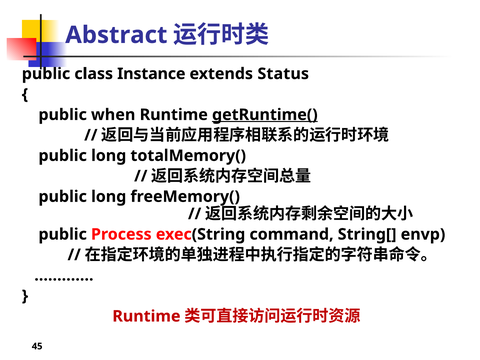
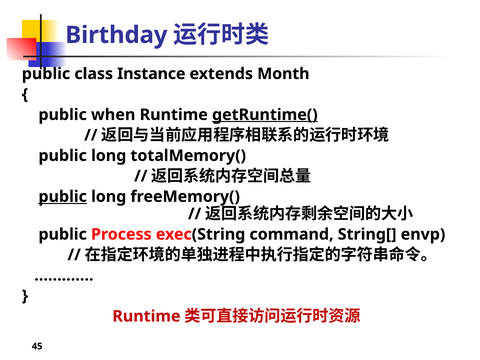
Abstract: Abstract -> Birthday (116, 35)
Status: Status -> Month (283, 74)
public underline: none -> present (63, 197)
